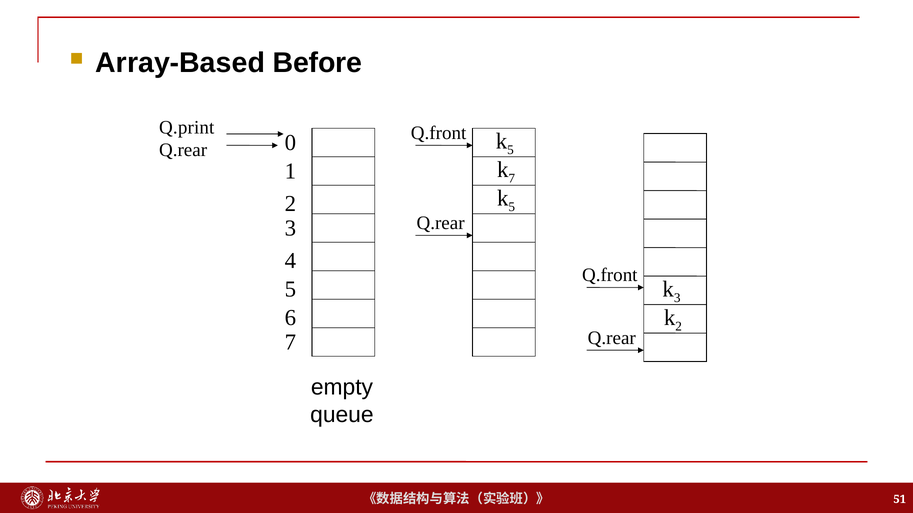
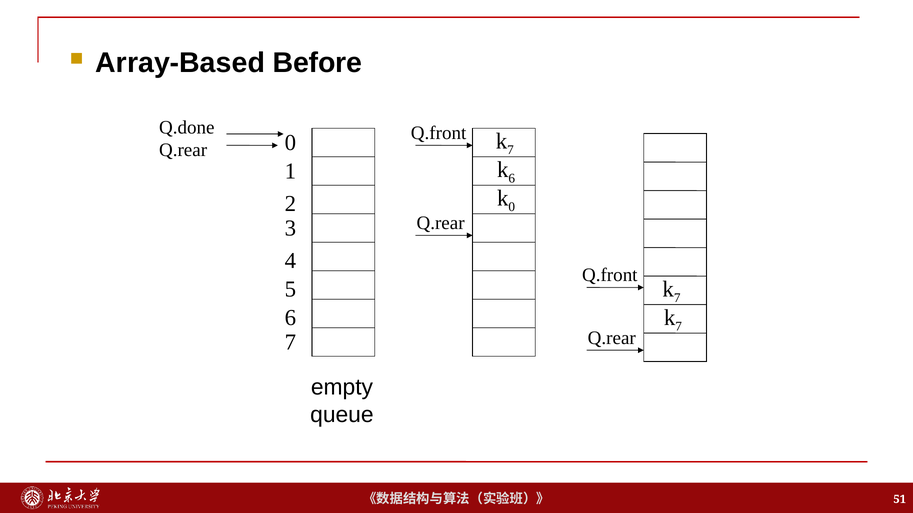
Q.print: Q.print -> Q.done (187, 127)
5: 5 -> 7 (511, 150)
7: 7 -> 6 (512, 179)
5: 5 -> 0 (512, 207)
3: 3 -> 7 (677, 298)
2: 2 -> 7 (679, 327)
